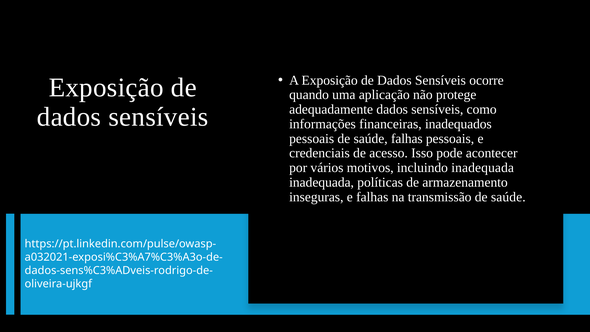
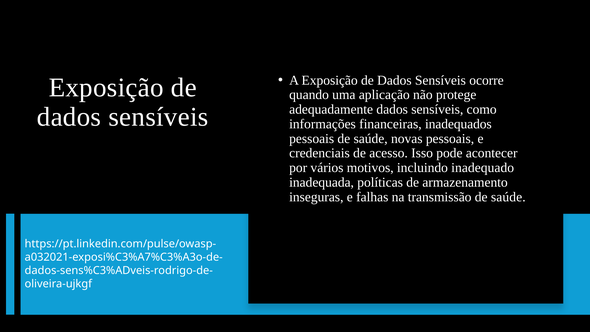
saúde falhas: falhas -> novas (407, 139)
incluindo inadequada: inadequada -> inadequado (483, 168)
